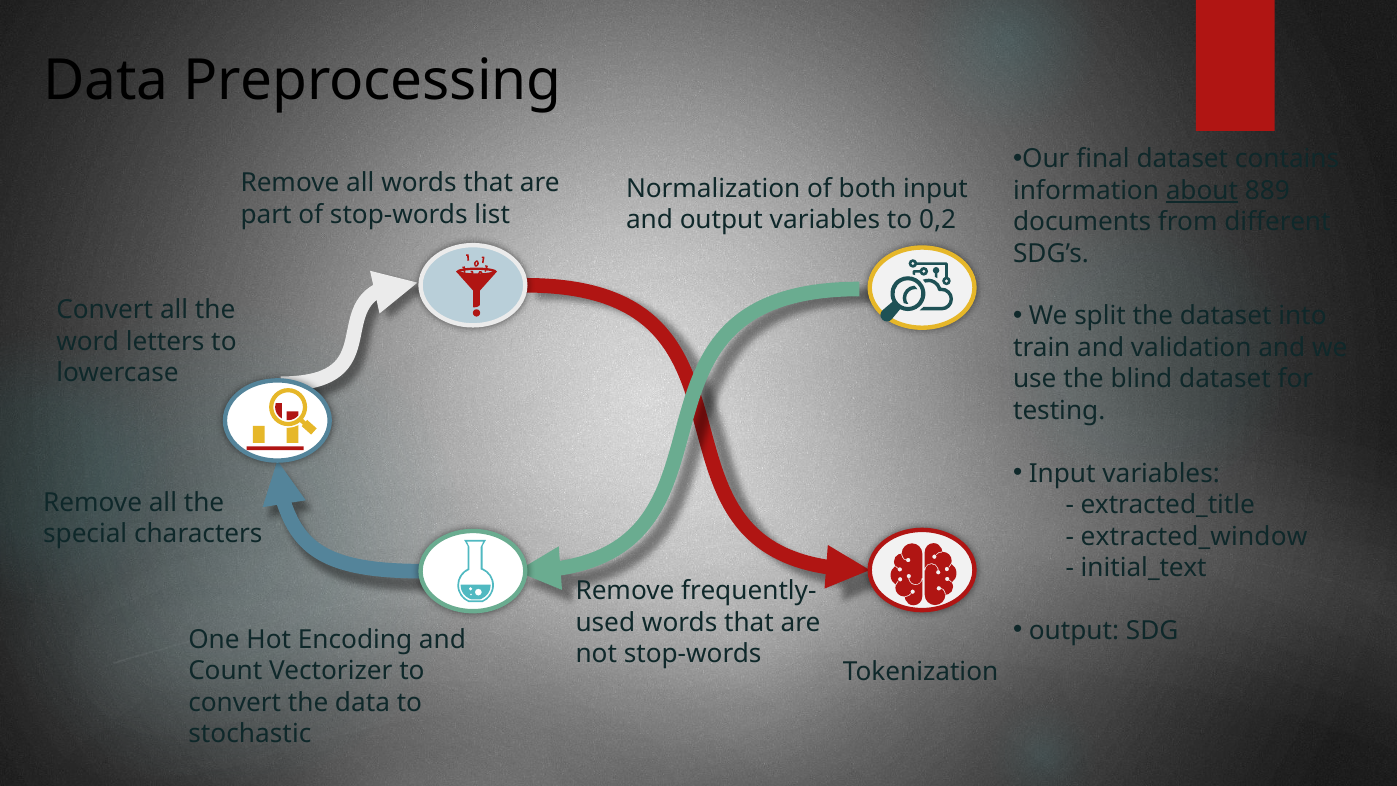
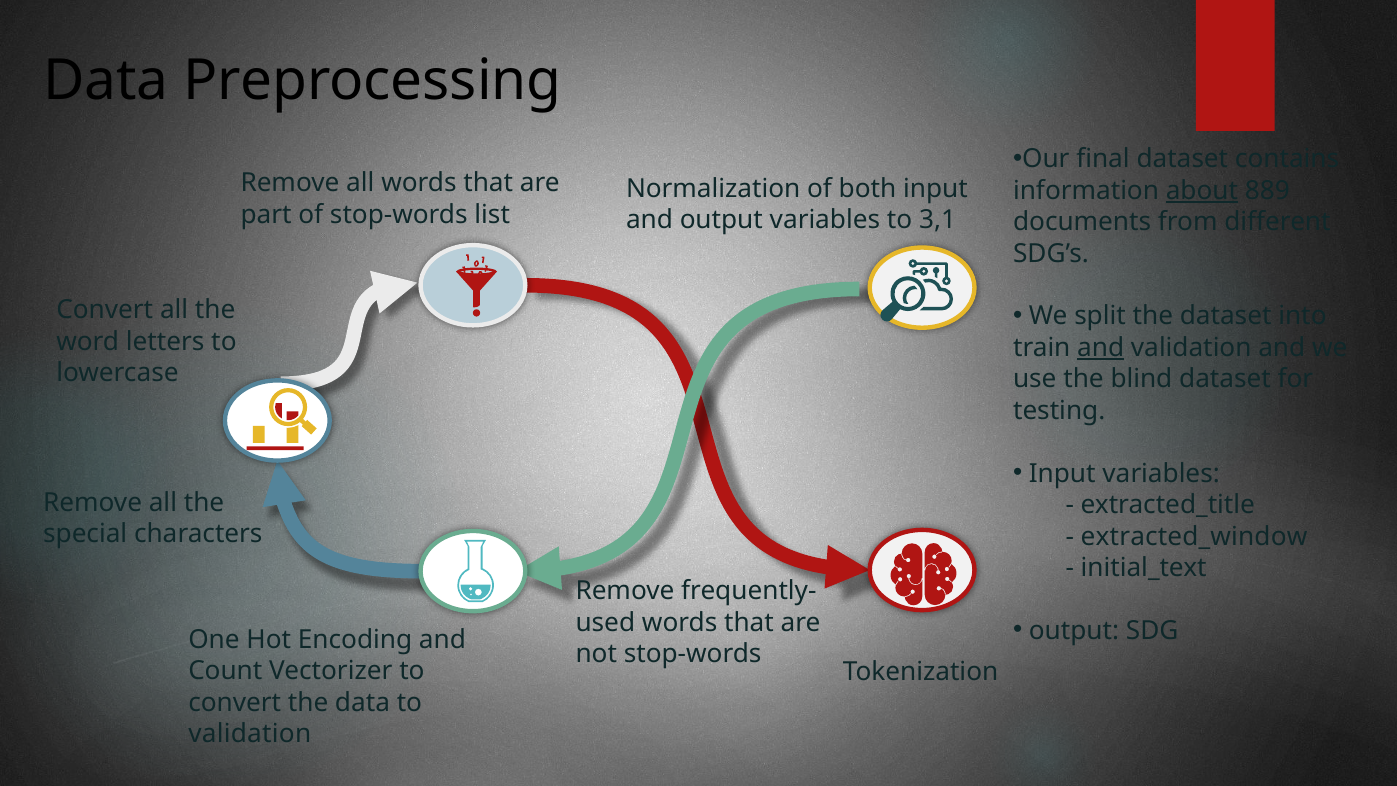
0,2: 0,2 -> 3,1 (938, 220)
and underline: none -> present (1101, 348)
stochastic: stochastic -> validation (250, 734)
